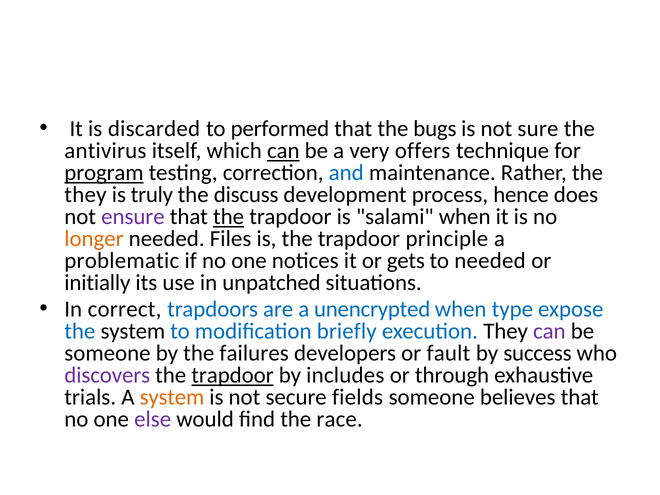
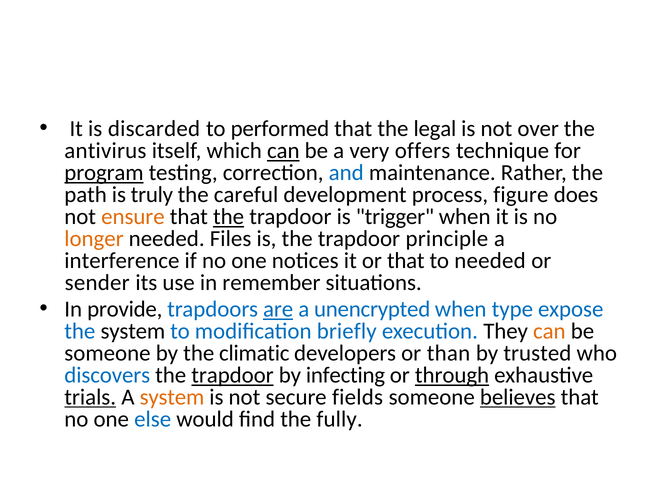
bugs: bugs -> legal (435, 129)
sure: sure -> over (538, 129)
they: they -> path (86, 195)
discuss: discuss -> careful (246, 195)
hence: hence -> figure (521, 195)
ensure colour: purple -> orange (133, 217)
salami: salami -> trigger (395, 217)
problematic: problematic -> interference (122, 261)
or gets: gets -> that (406, 261)
initially: initially -> sender (97, 283)
unpatched: unpatched -> remember (271, 283)
correct: correct -> provide (125, 309)
are underline: none -> present (278, 309)
can colour: purple -> orange (549, 331)
failures: failures -> climatic (254, 353)
fault: fault -> than (448, 353)
success: success -> trusted (537, 353)
discovers colour: purple -> blue (107, 375)
includes: includes -> infecting (346, 375)
through underline: none -> present (452, 375)
trials underline: none -> present (90, 397)
believes underline: none -> present (518, 397)
else colour: purple -> blue (153, 419)
race: race -> fully (340, 419)
